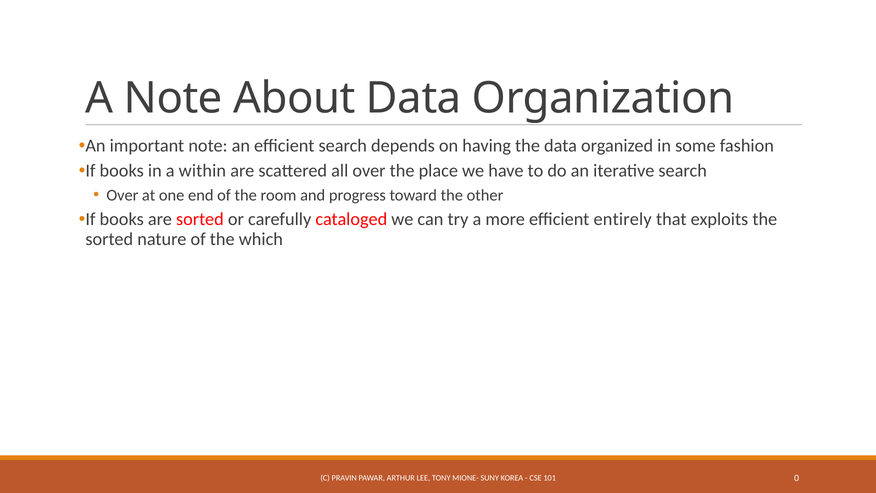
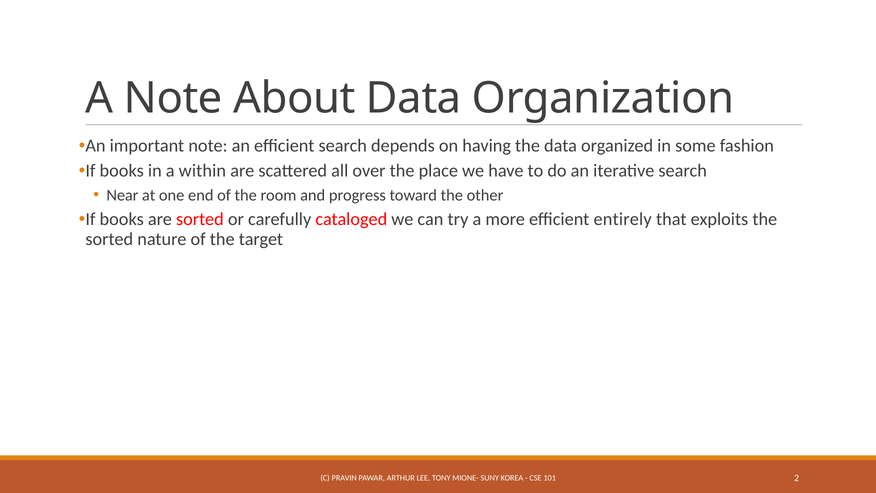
Over: Over -> Near (122, 195)
which: which -> target (261, 239)
0: 0 -> 2 (797, 478)
